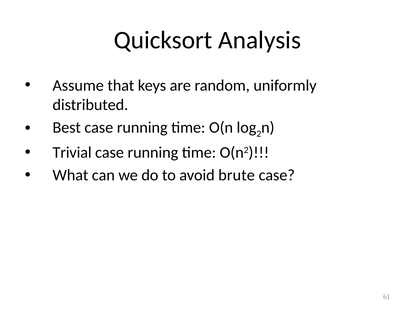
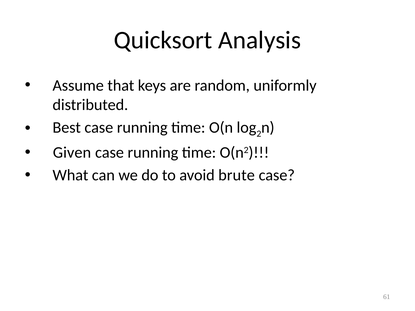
Trivial: Trivial -> Given (72, 153)
